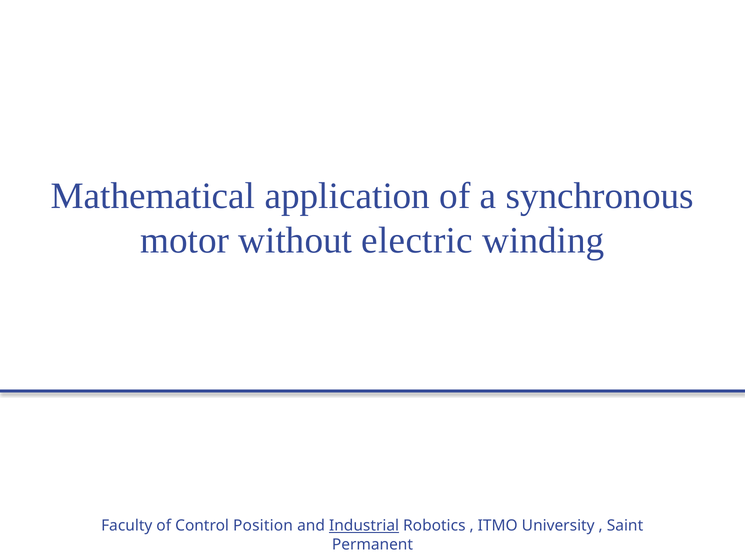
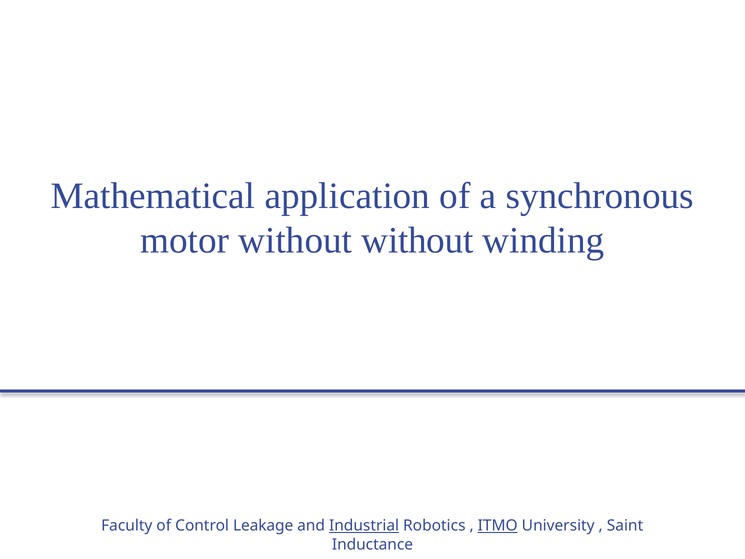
without electric: electric -> without (417, 240)
Position: Position -> Leakage (263, 526)
ITMO underline: none -> present (498, 526)
Permanent: Permanent -> Inductance (372, 544)
